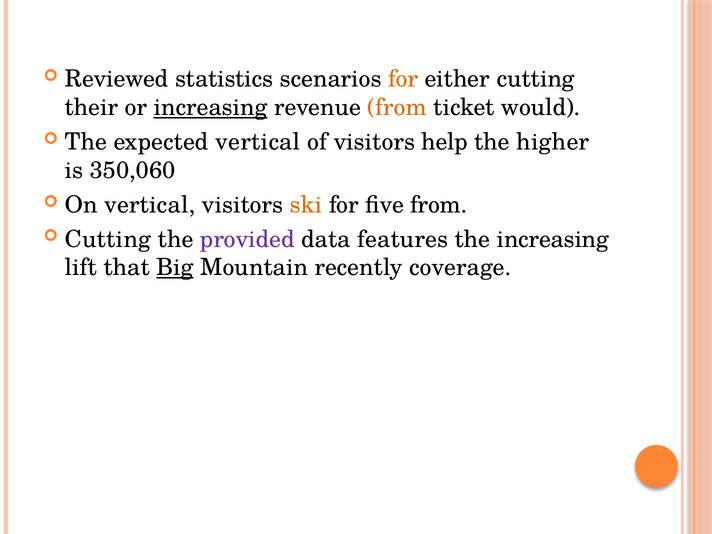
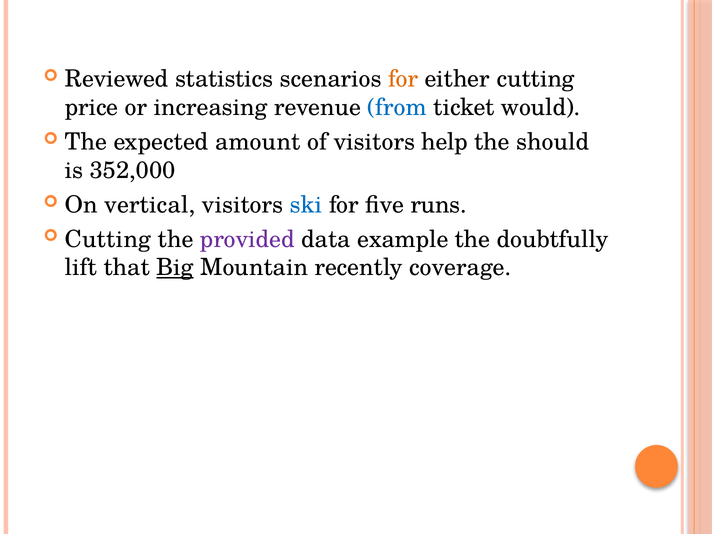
their: their -> price (92, 107)
increasing underline: present -> none (211, 107)
from colour: orange -> blue (397, 107)
expected vertical: vertical -> amount (258, 142)
higher: higher -> should (553, 142)
350,060: 350,060 -> 352,000 (133, 170)
ski colour: orange -> blue (306, 205)
five from: from -> runs (439, 205)
features: features -> example (403, 239)
the increasing: increasing -> doubtfully (553, 239)
